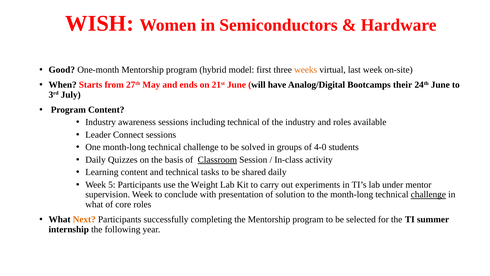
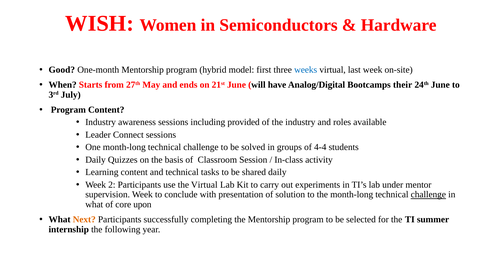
weeks colour: orange -> blue (306, 70)
including technical: technical -> provided (244, 122)
4-0: 4-0 -> 4-4 (320, 147)
Classroom underline: present -> none (217, 159)
5: 5 -> 2 (112, 184)
the Weight: Weight -> Virtual (204, 184)
core roles: roles -> upon (142, 204)
